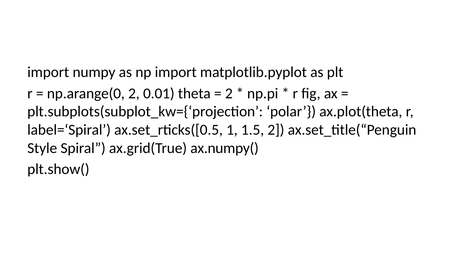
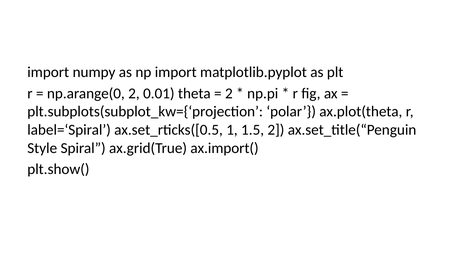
ax.numpy(: ax.numpy( -> ax.import( (225, 148)
